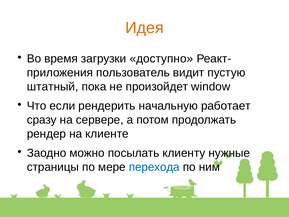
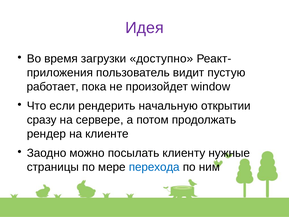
Идея colour: orange -> purple (144, 28)
штатный: штатный -> работает (53, 87)
работает: работает -> открытии (226, 106)
